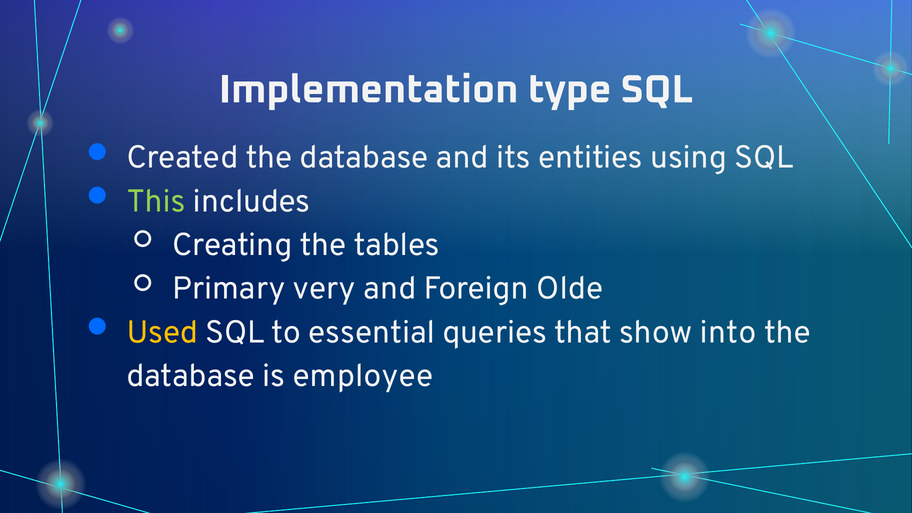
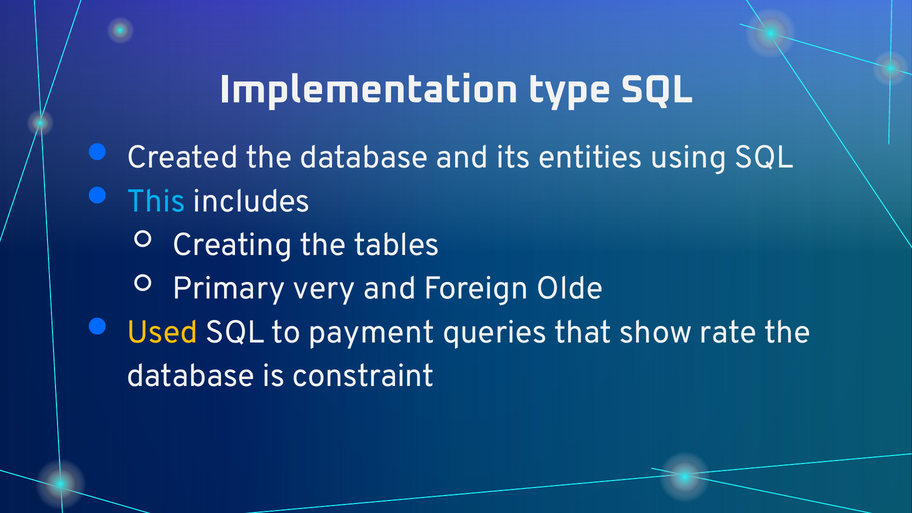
This colour: light green -> light blue (156, 201)
essential: essential -> payment (372, 332)
into: into -> rate (728, 332)
employee: employee -> constraint (363, 376)
